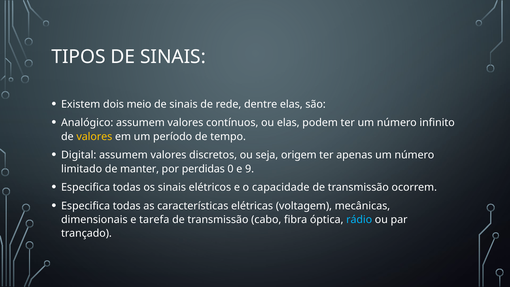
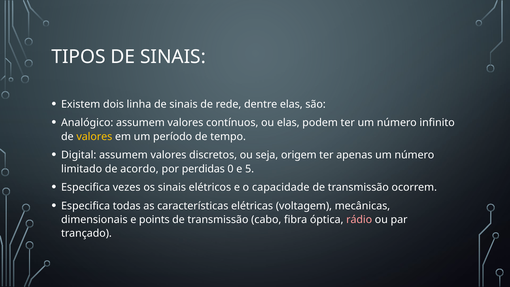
meio: meio -> linha (139, 104)
manter: manter -> acordo (139, 169)
9: 9 -> 5 (250, 169)
todas: todas -> vezes (127, 187)
tarefa: tarefa -> points (154, 220)
rádio colour: light blue -> pink (359, 220)
